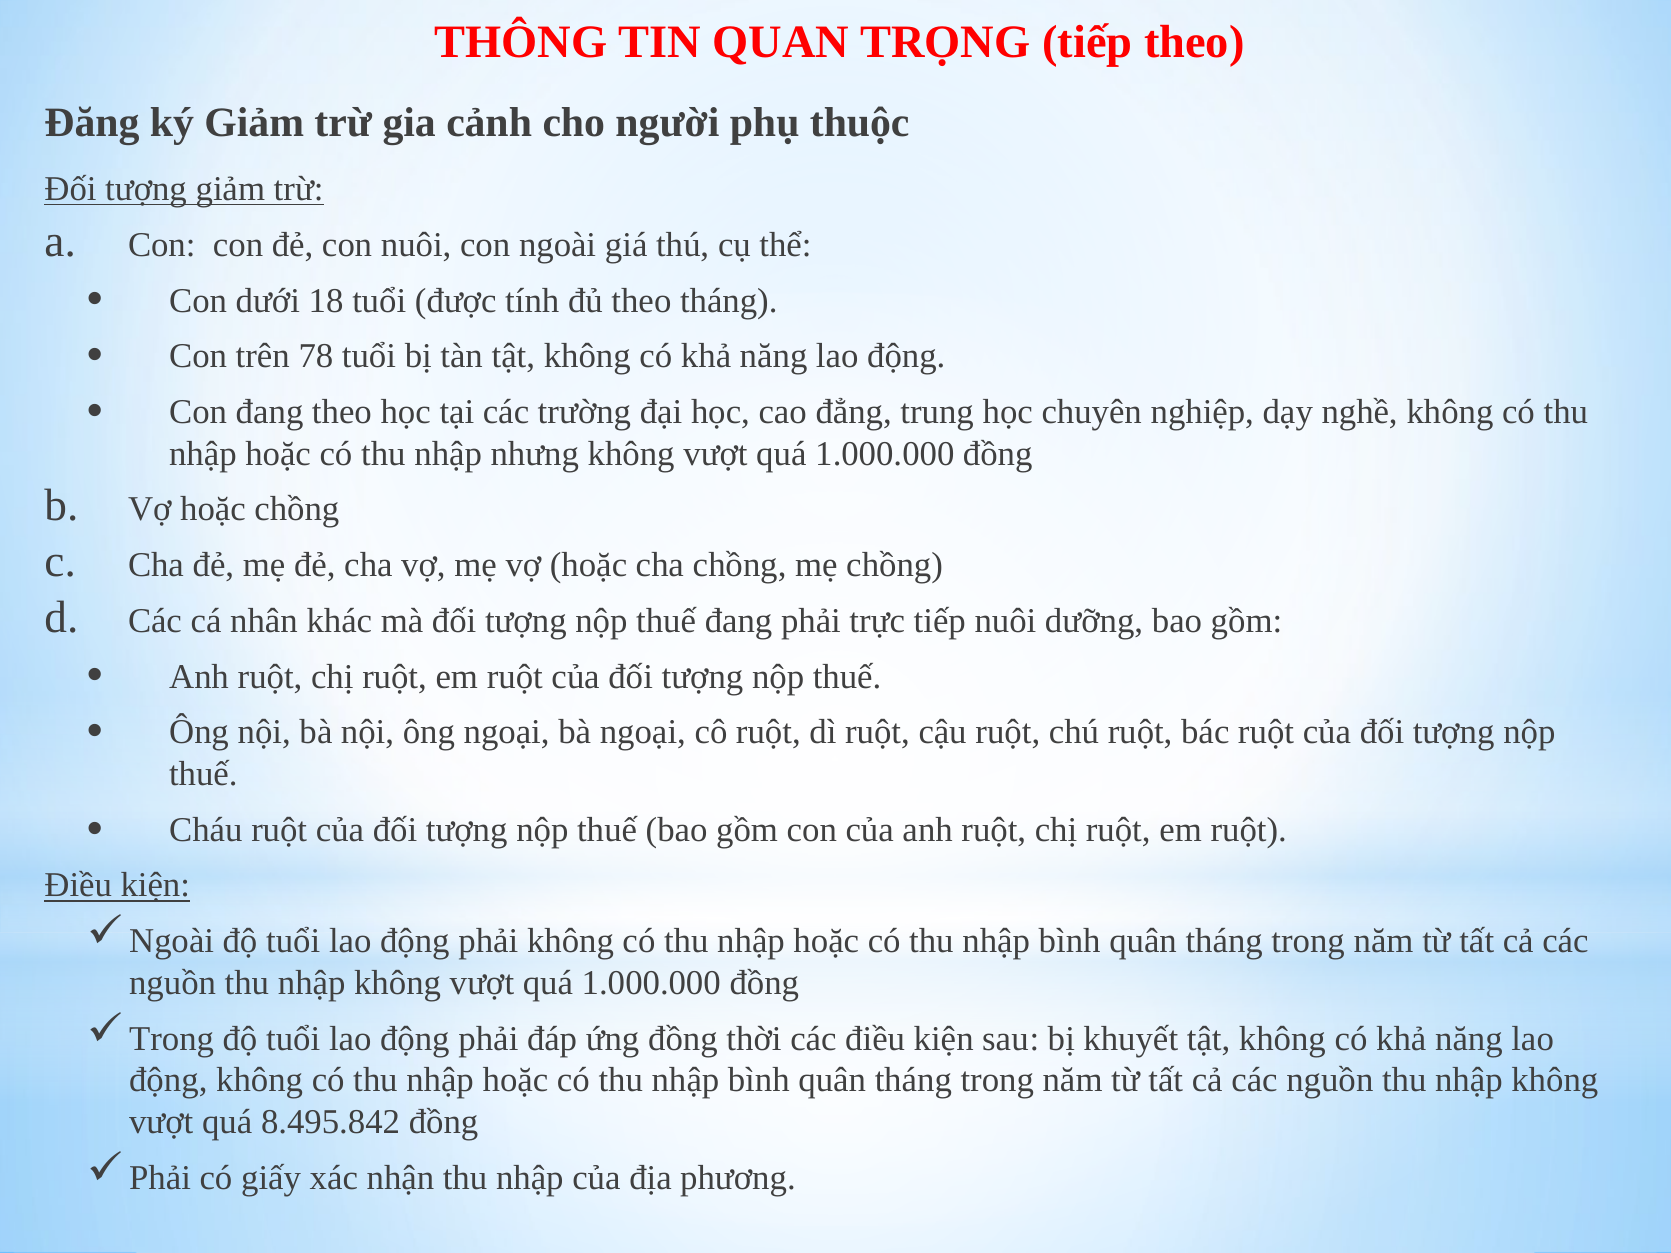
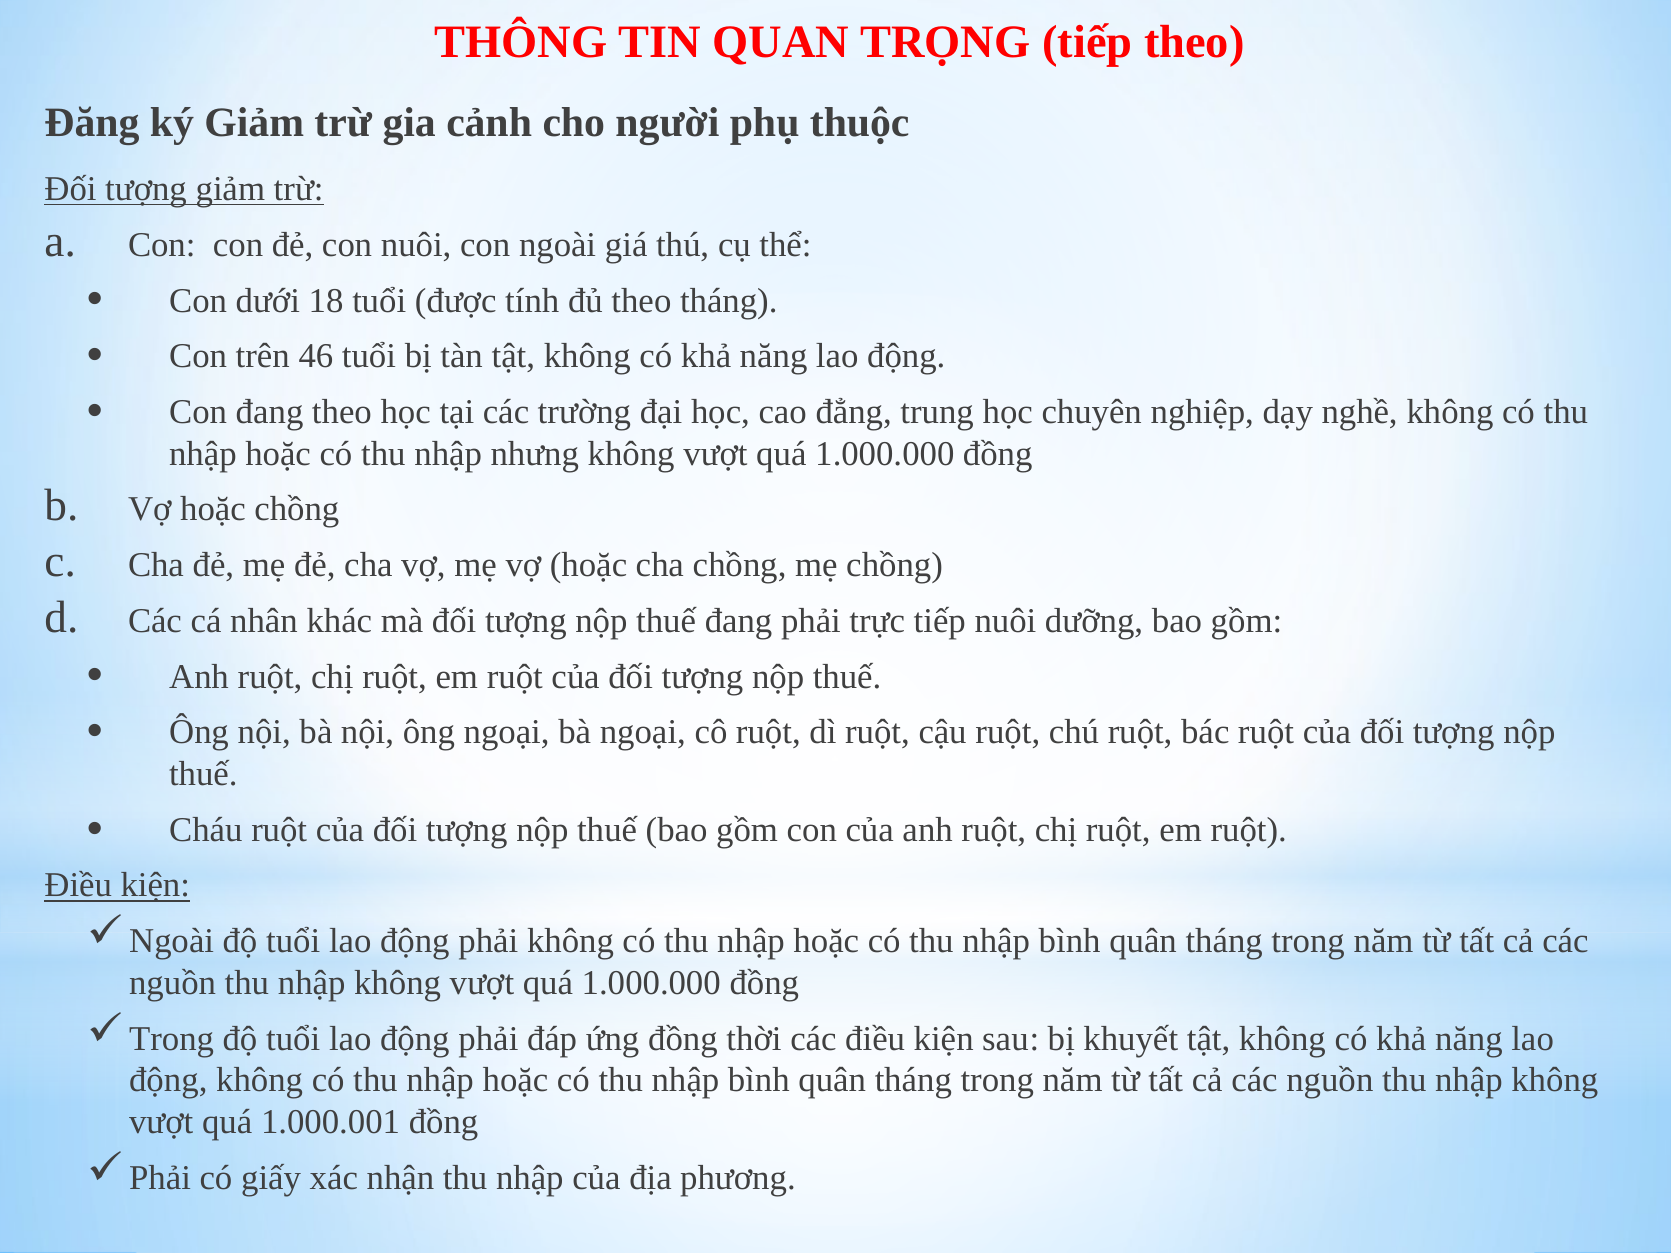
78: 78 -> 46 (316, 356)
8.495.842: 8.495.842 -> 1.000.001 (331, 1122)
